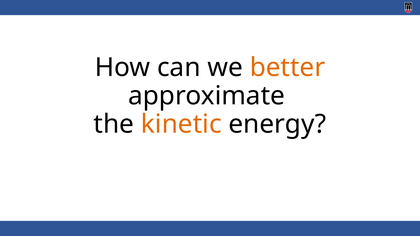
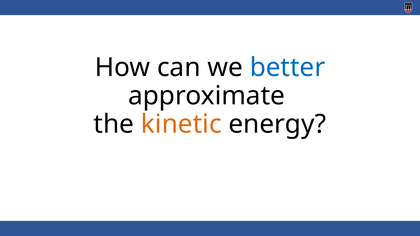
better colour: orange -> blue (287, 68)
